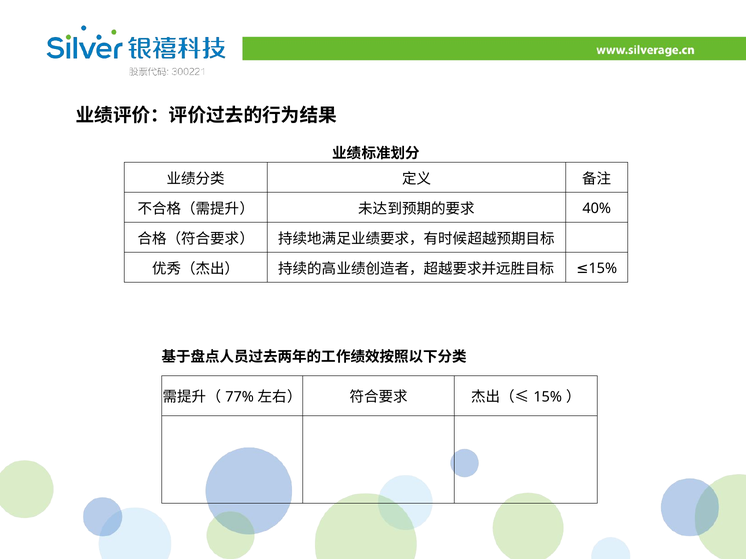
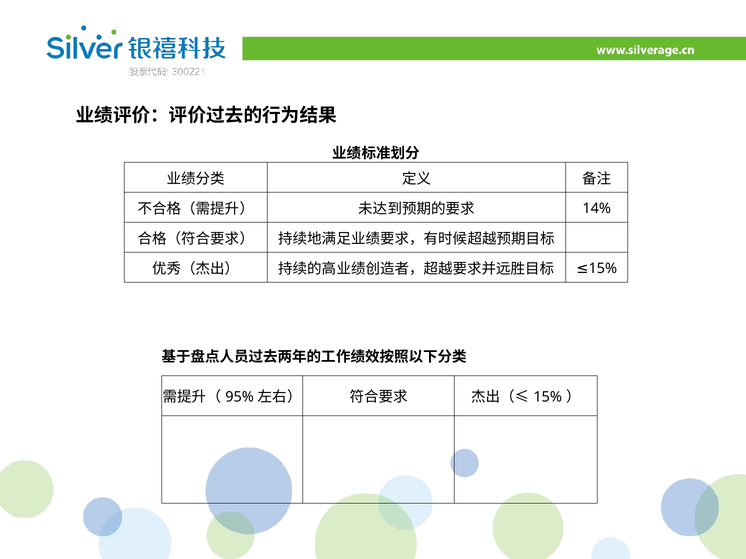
40%: 40% -> 14% (597, 208)
77%: 77% -> 95% (240, 397)
